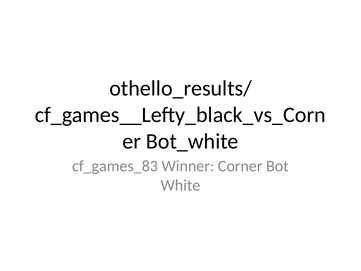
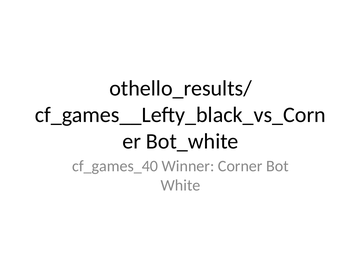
cf_games_83: cf_games_83 -> cf_games_40 (115, 166)
